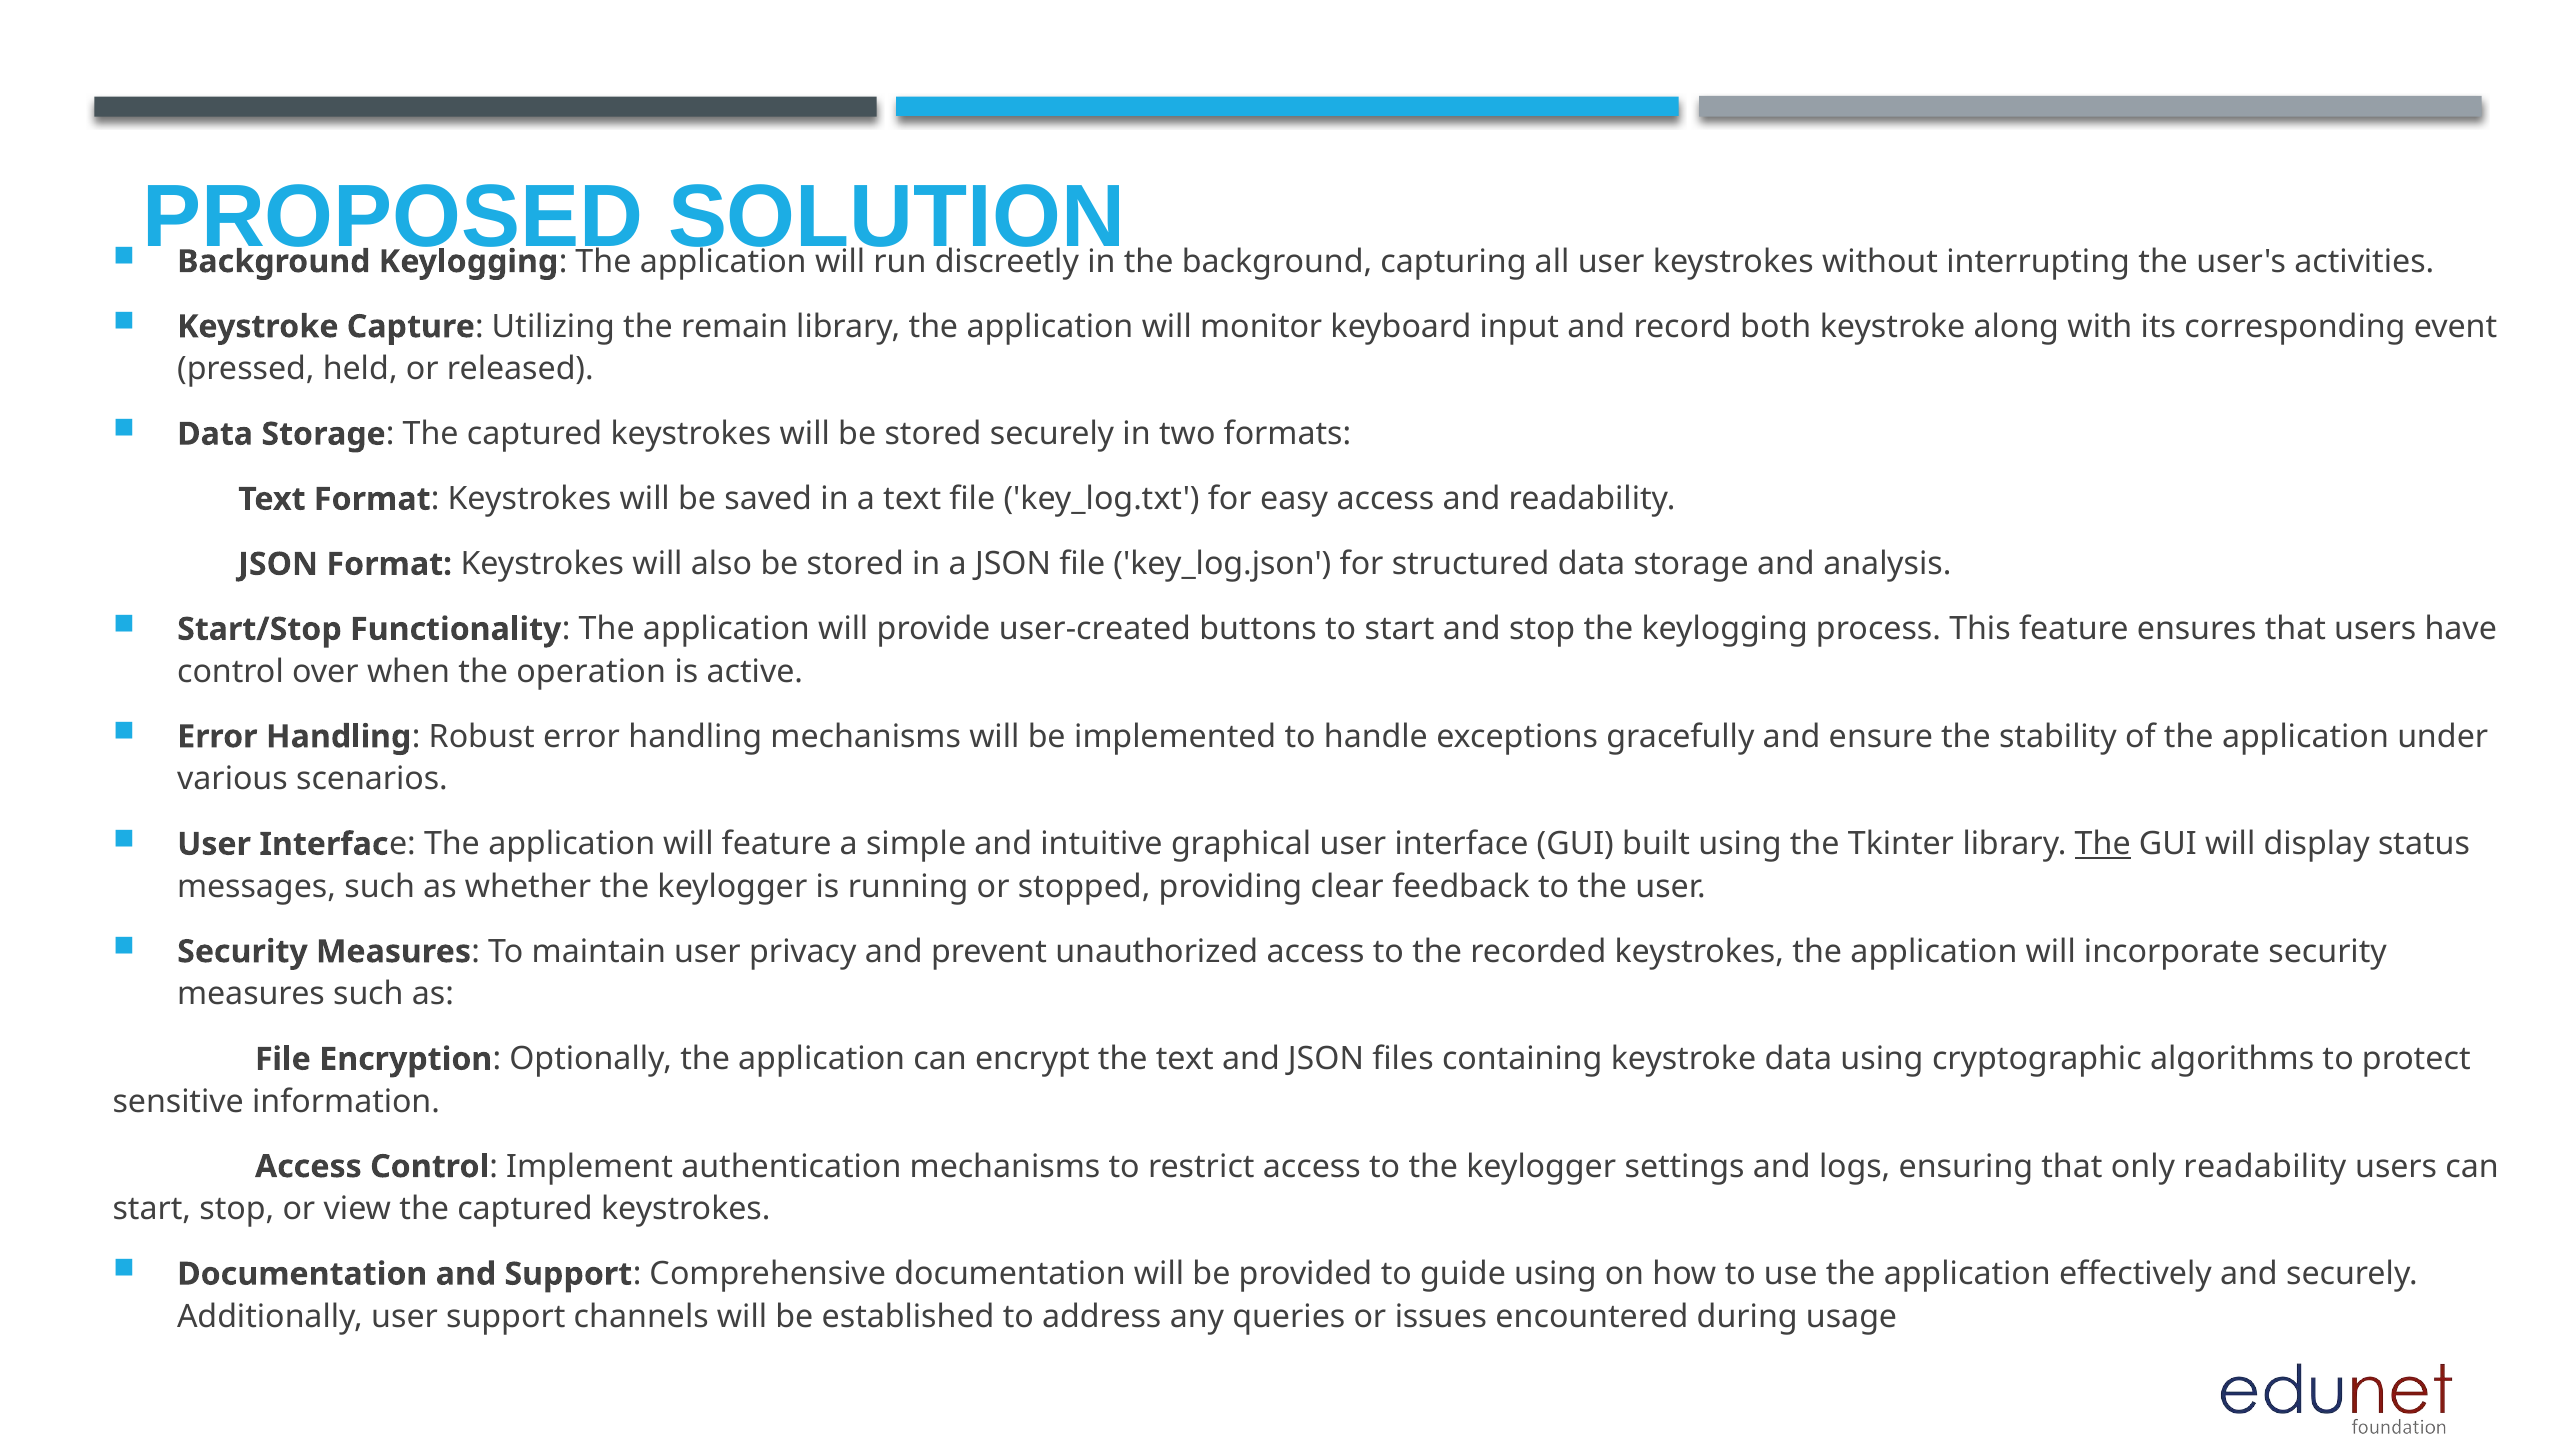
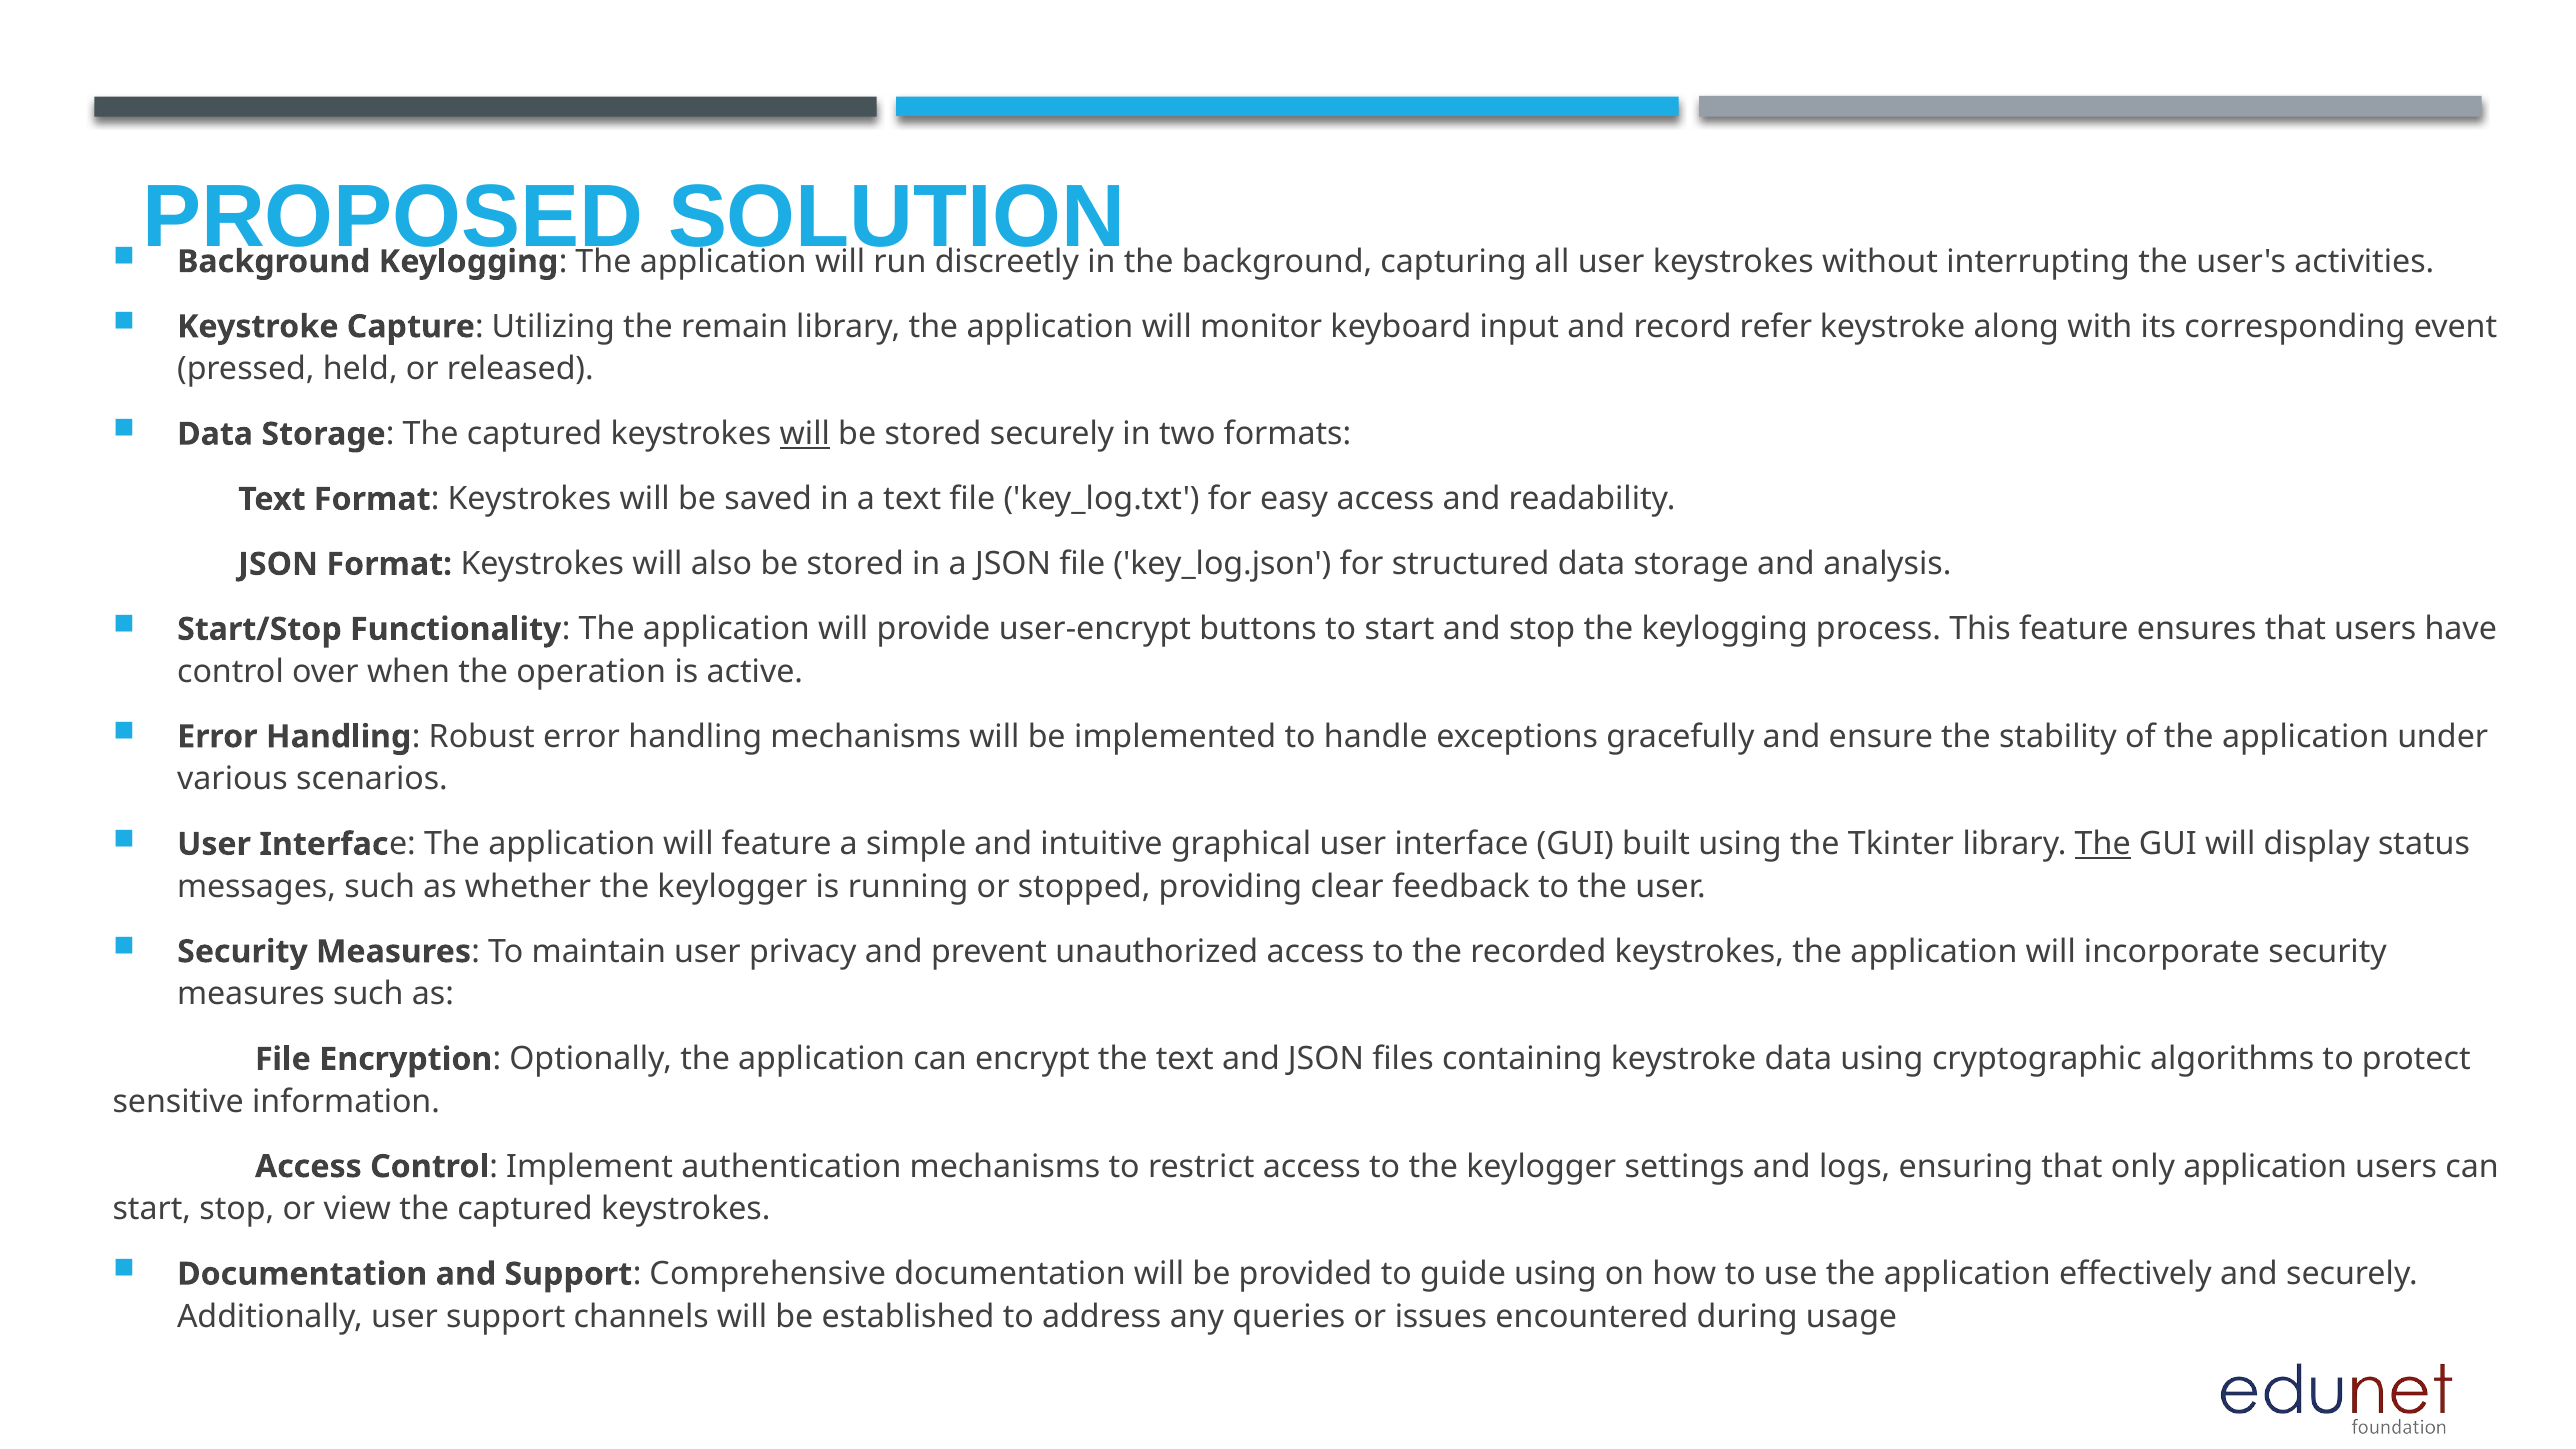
both: both -> refer (1776, 327)
will underline: none -> present (805, 434)
user-created: user-created -> user-encrypt (1095, 629)
only readability: readability -> application (2265, 1167)
